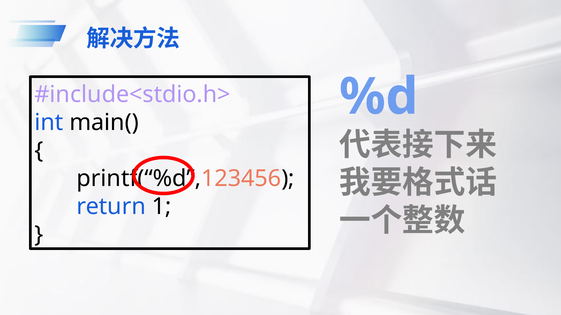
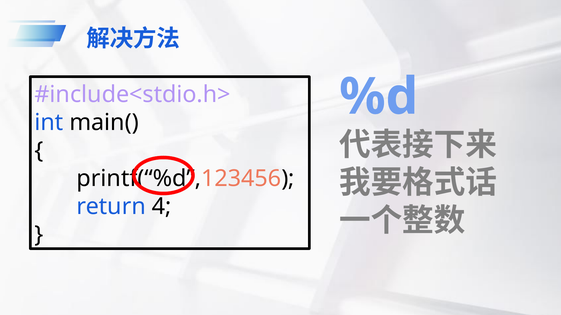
1: 1 -> 4 (162, 207)
